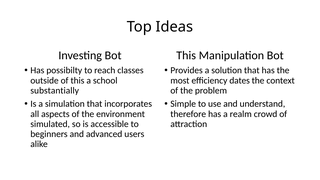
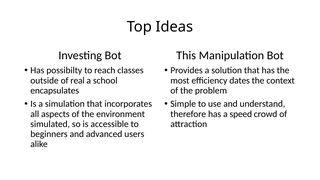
of this: this -> real (78, 80)
substantially: substantially -> encapsulates (55, 91)
realm: realm -> speed (241, 114)
